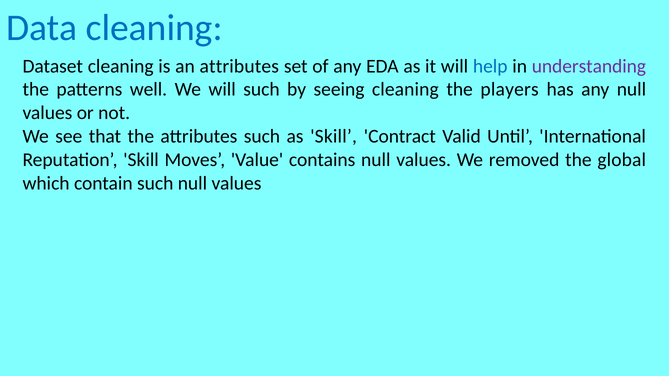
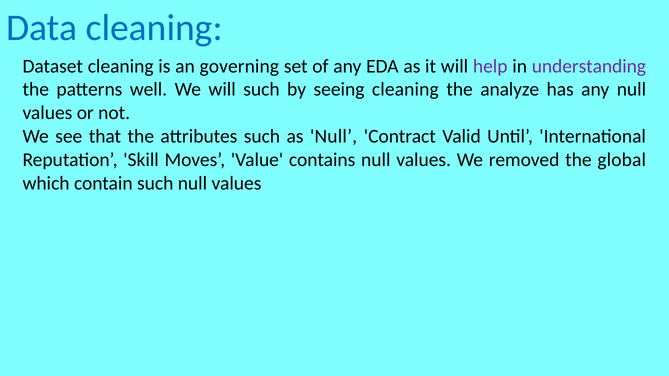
an attributes: attributes -> governing (239, 66)
help colour: blue -> purple (490, 66)
players: players -> analyze (510, 90)
as Skill: Skill -> Null (334, 136)
